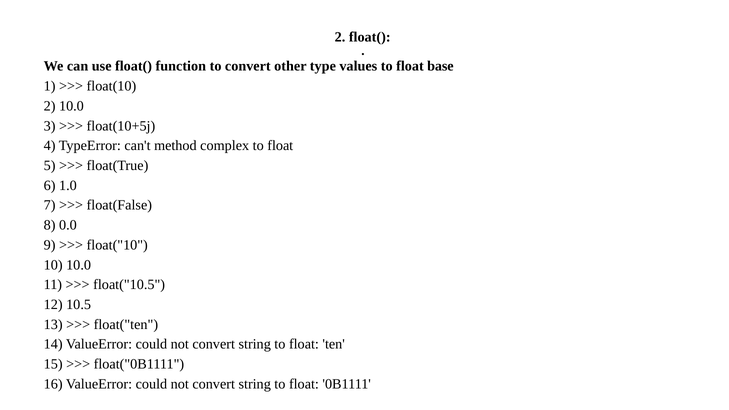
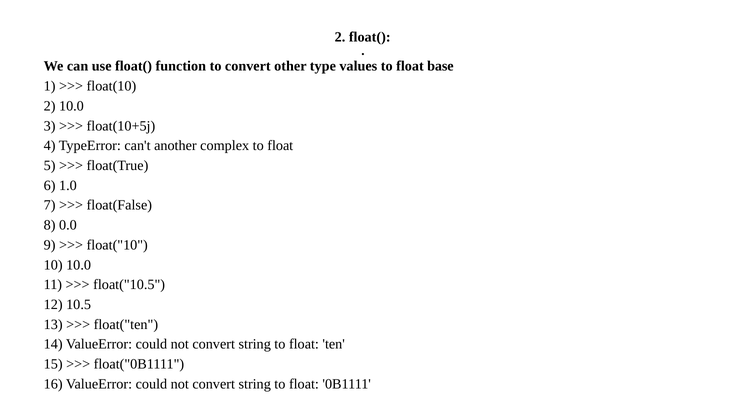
method: method -> another (175, 146)
